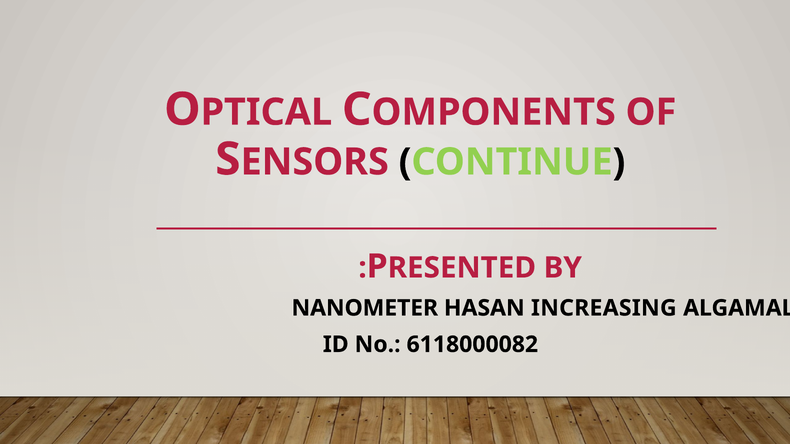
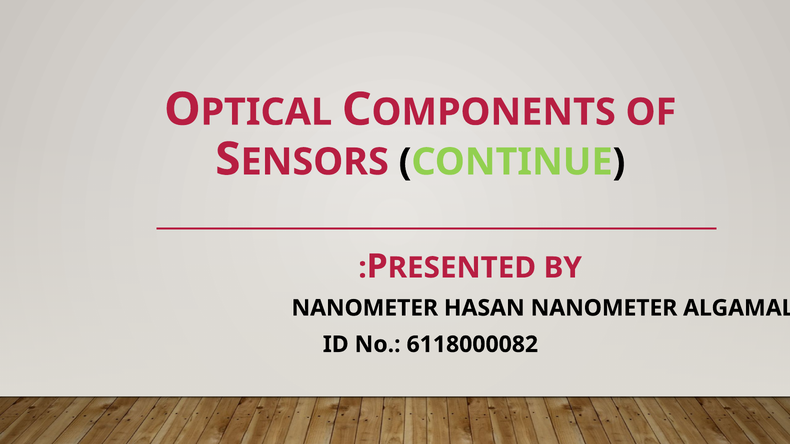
HASAN INCREASING: INCREASING -> NANOMETER (604, 308)
